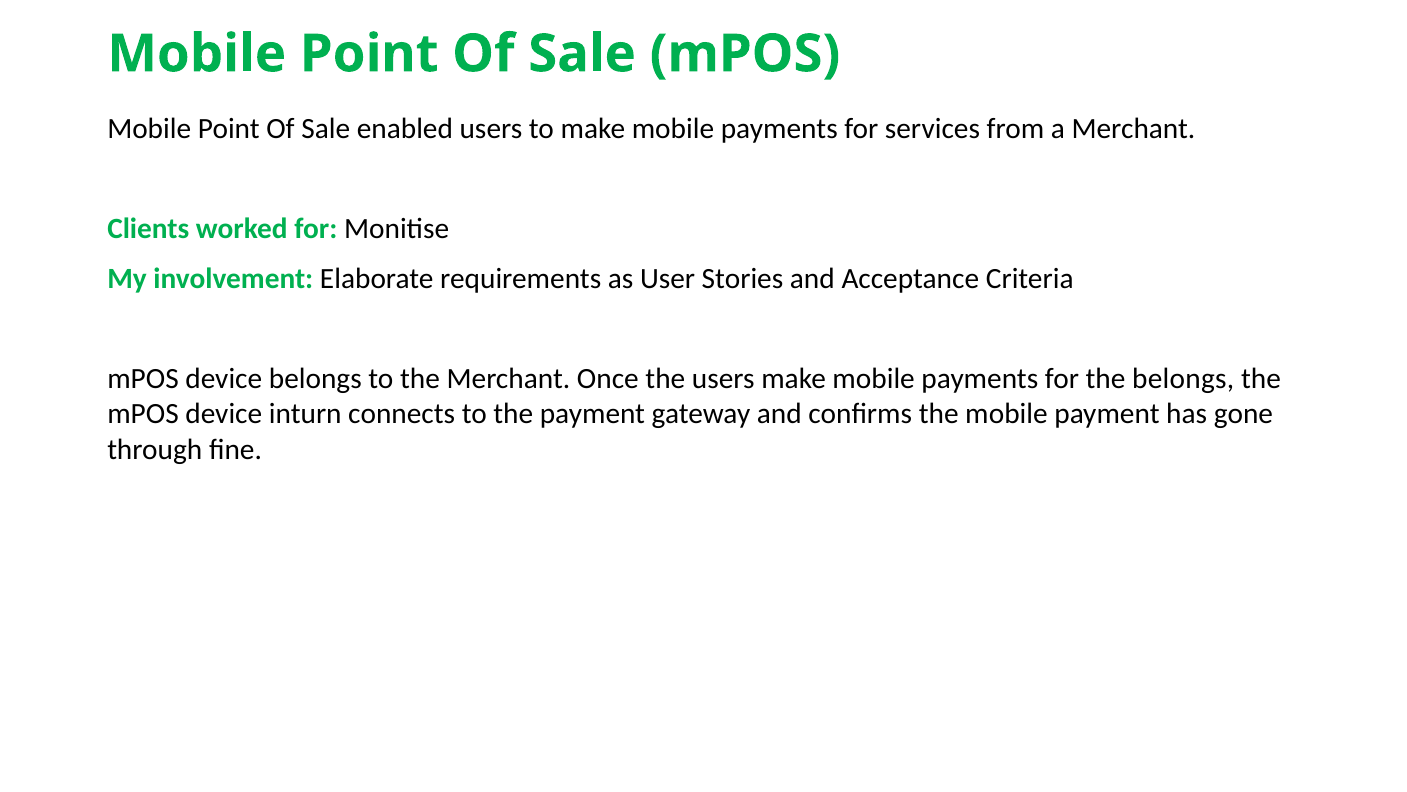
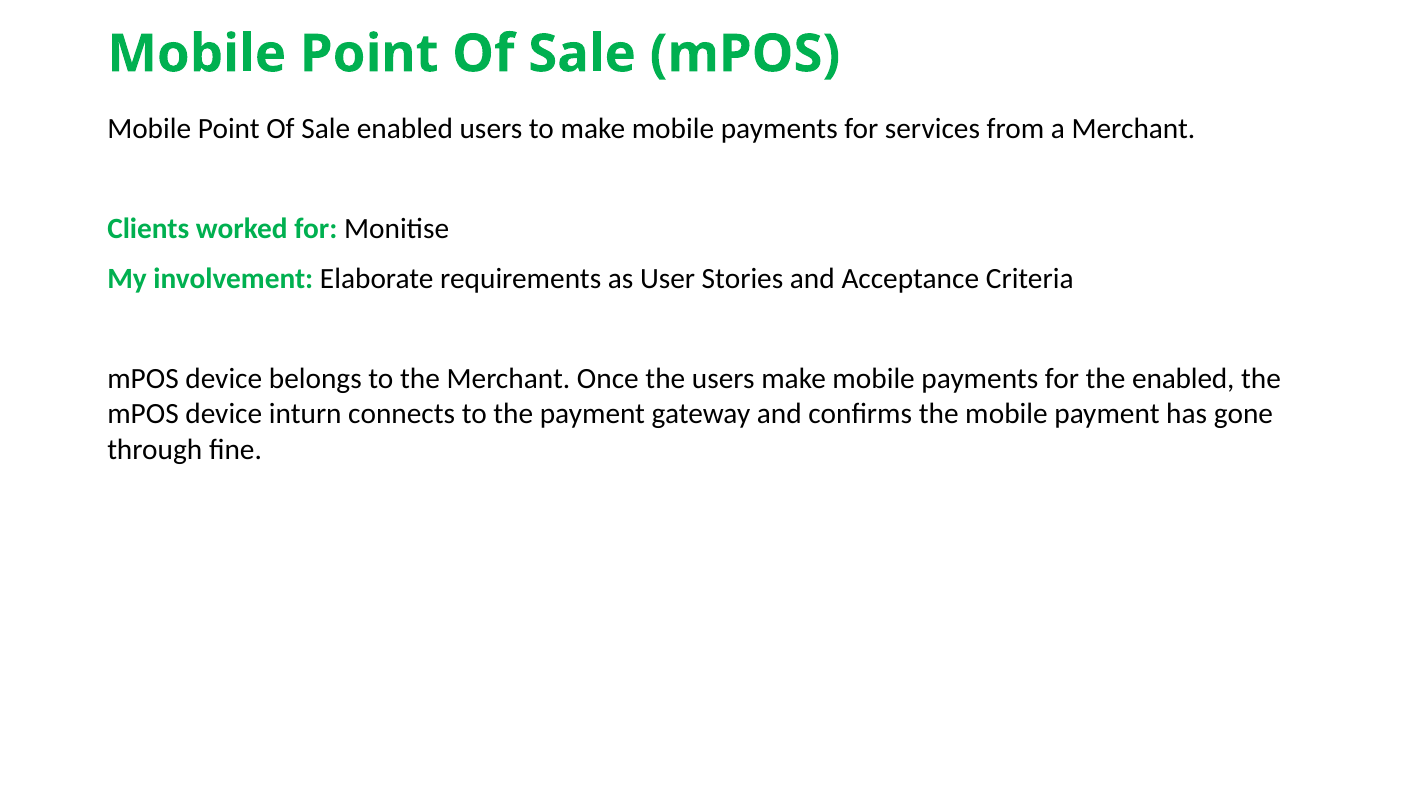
the belongs: belongs -> enabled (1183, 379)
